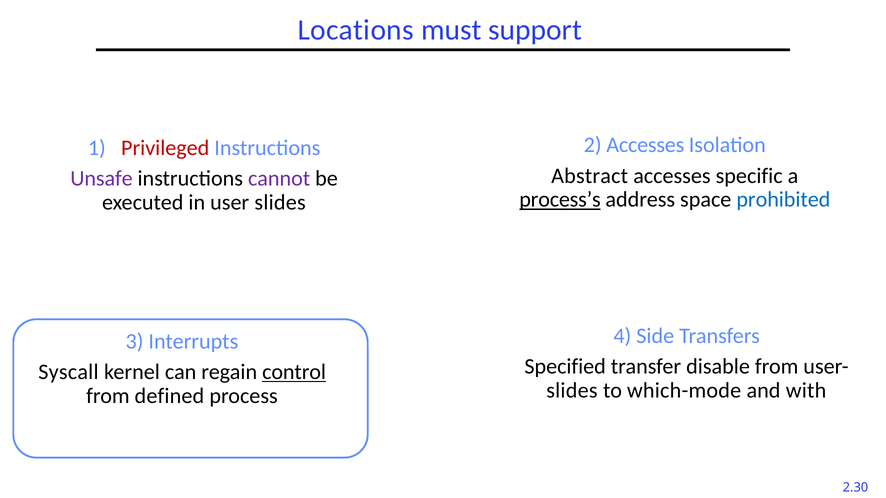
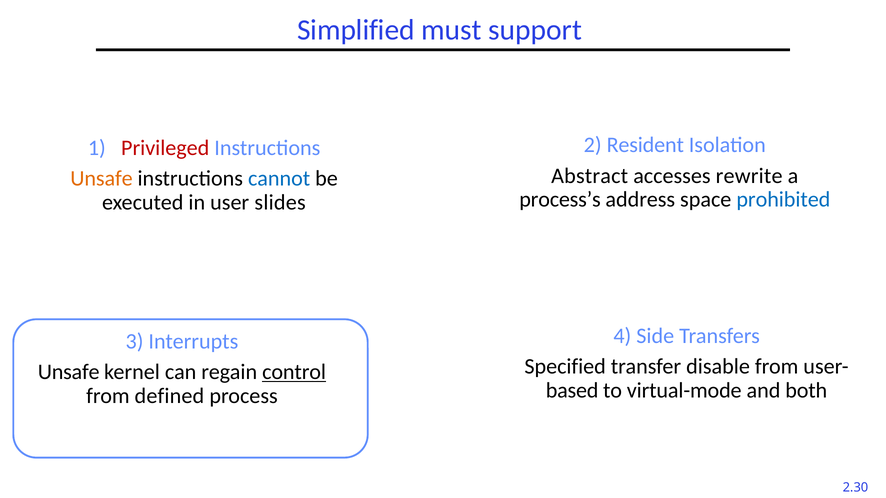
Locations: Locations -> Simplified (356, 30)
2 Accesses: Accesses -> Resident (645, 145)
specific: specific -> rewrite (749, 176)
Unsafe colour: purple -> orange (102, 178)
cannot colour: purple -> blue (279, 178)
process’s underline: present -> none (560, 200)
Syscall: Syscall -> Unsafe (69, 372)
slides: slides -> based (572, 391)
which-mode: which-mode -> virtual-mode (684, 391)
with: with -> both (806, 391)
